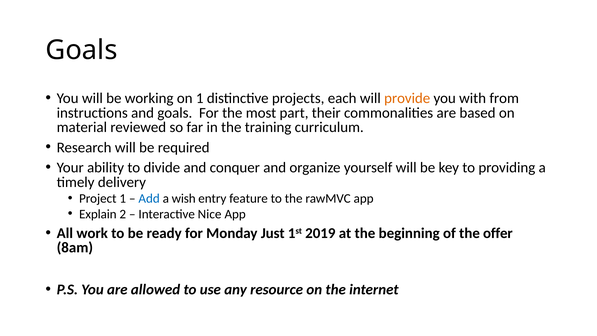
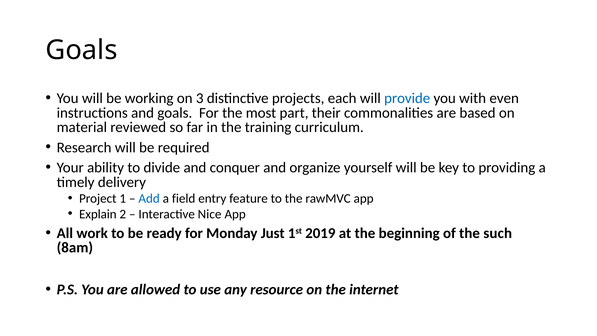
on 1: 1 -> 3 (200, 98)
provide colour: orange -> blue (407, 98)
from: from -> even (504, 98)
wish: wish -> field (184, 198)
offer: offer -> such (498, 233)
